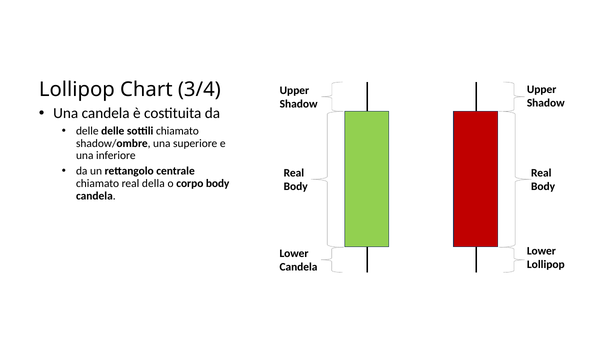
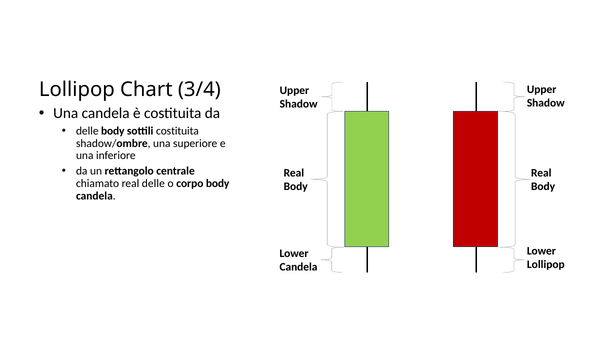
delle delle: delle -> body (113, 131)
sottili chiamato: chiamato -> costituita (177, 131)
real della: della -> delle (153, 183)
